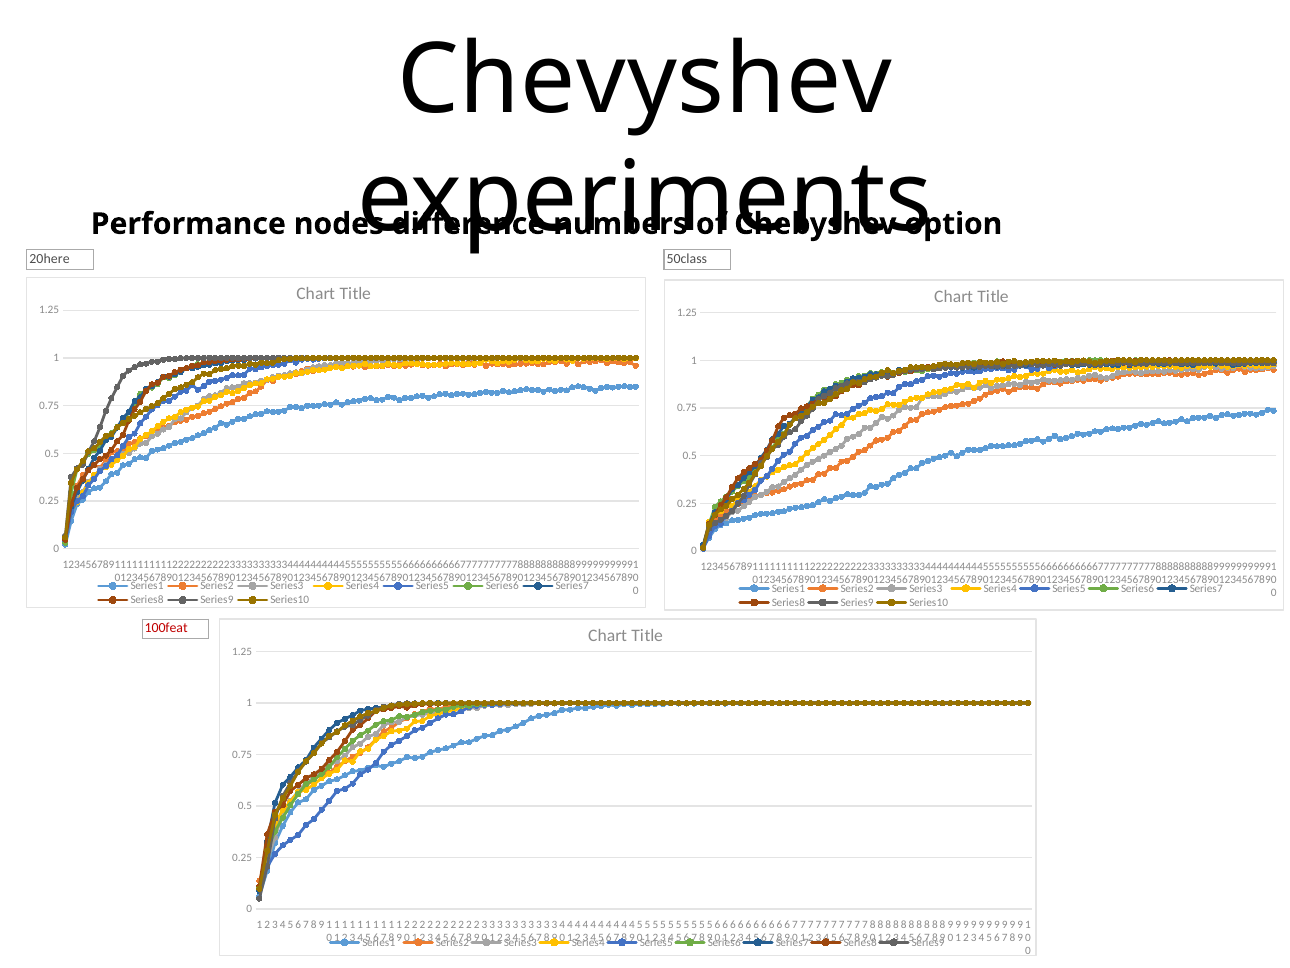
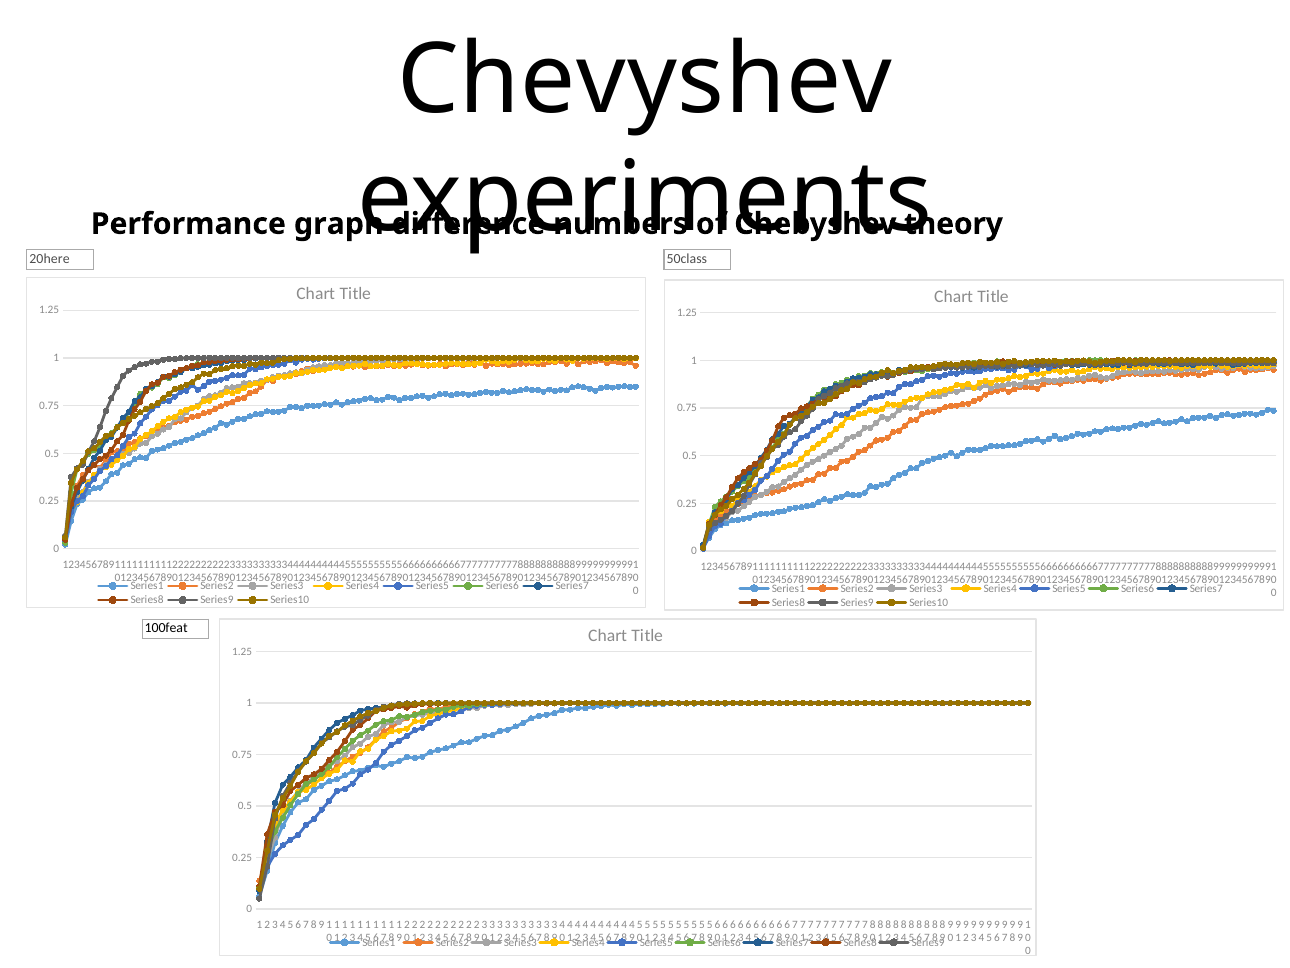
nodes: nodes -> graph (339, 224)
option: option -> theory (953, 224)
100feat colour: red -> black (166, 628)
